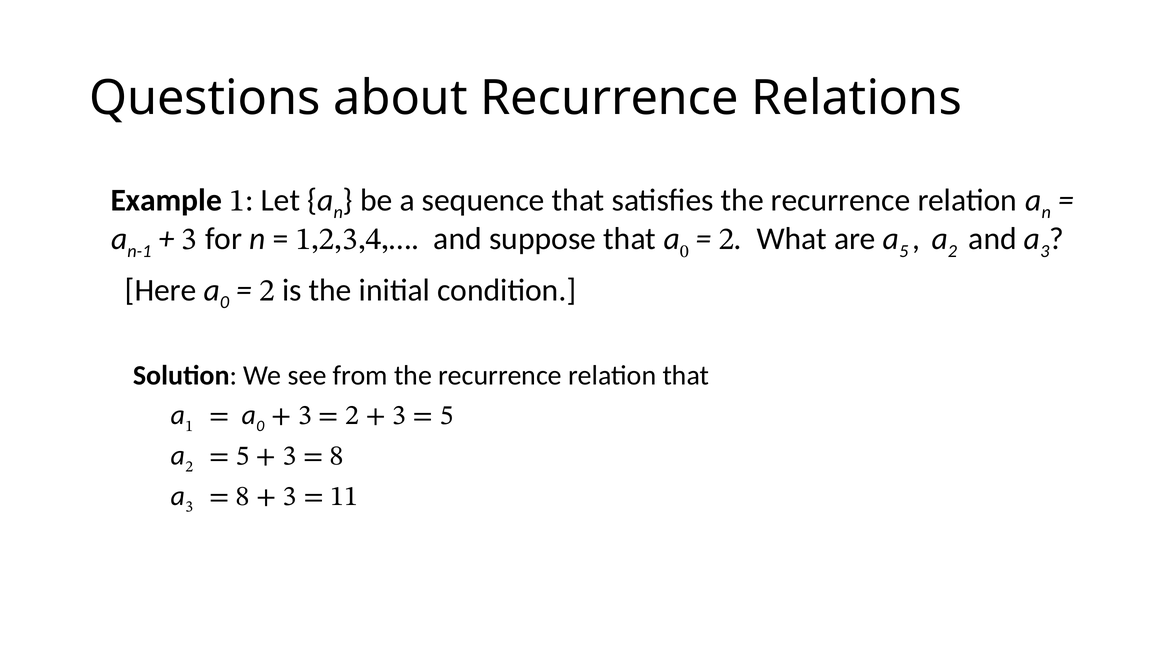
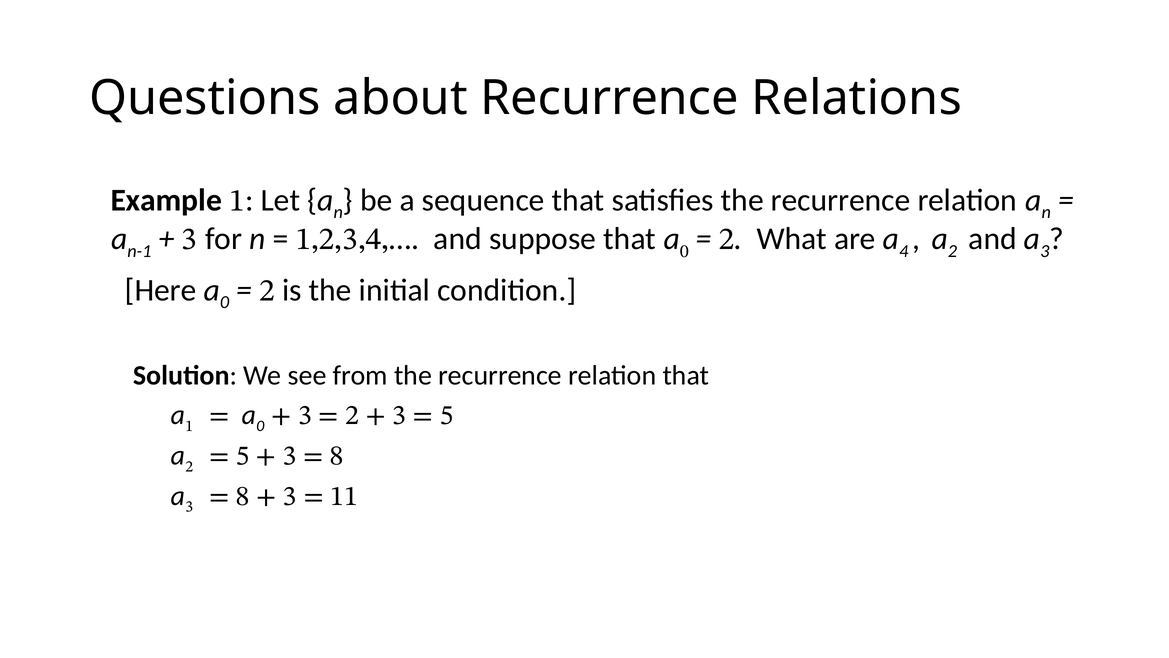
a 5: 5 -> 4 (904, 251)
